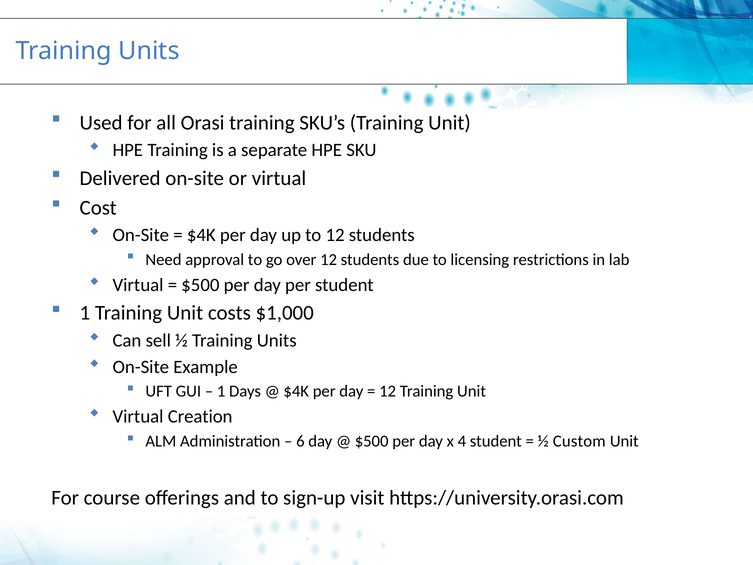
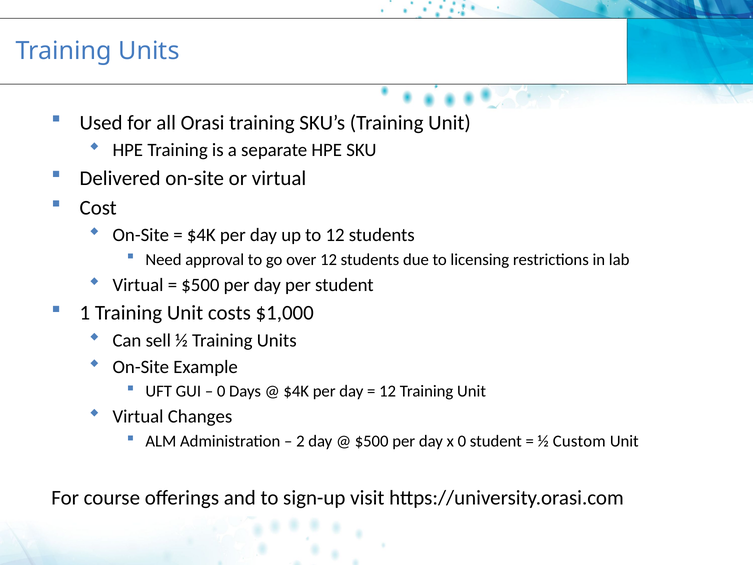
1: 1 -> 0 (221, 391)
Creation: Creation -> Changes (200, 417)
6: 6 -> 2 (300, 441)
x 4: 4 -> 0 (462, 441)
